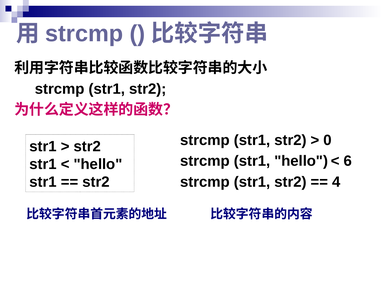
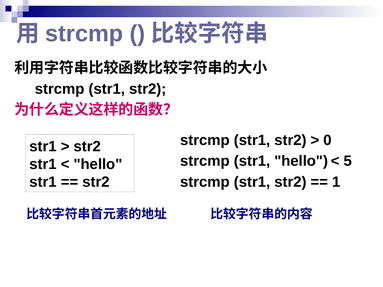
6: 6 -> 5 (348, 161)
4: 4 -> 1 (336, 182)
